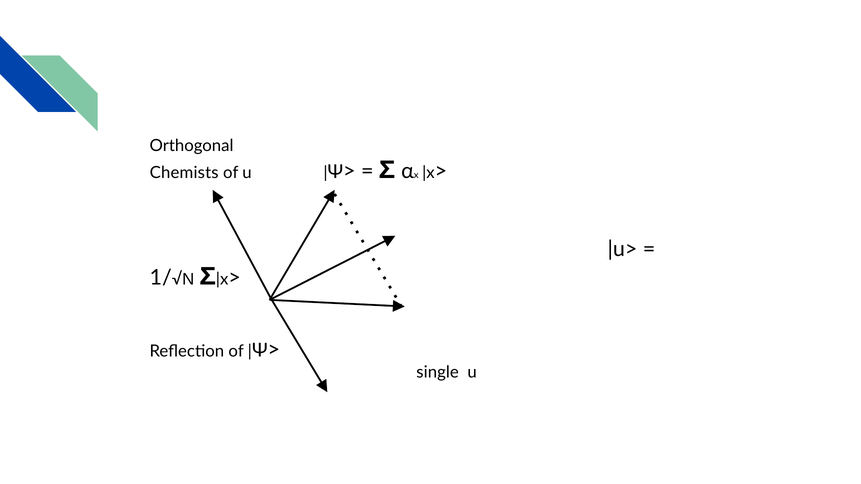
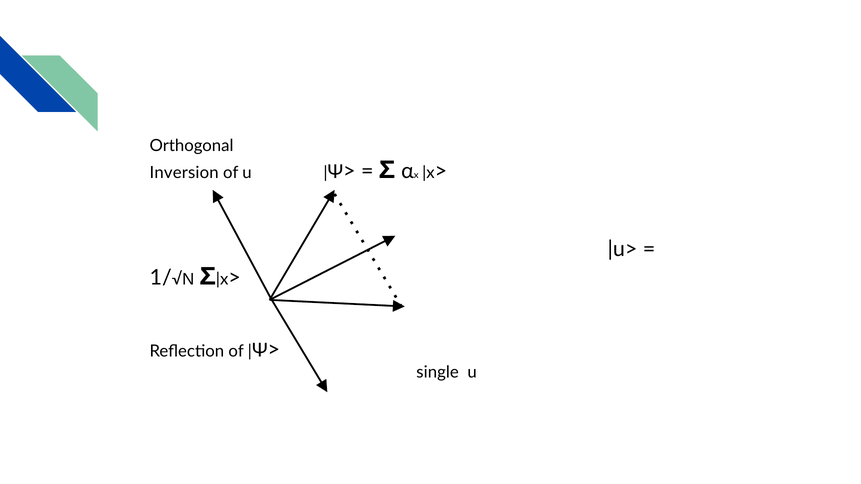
Chemists: Chemists -> Inversion (184, 173)
